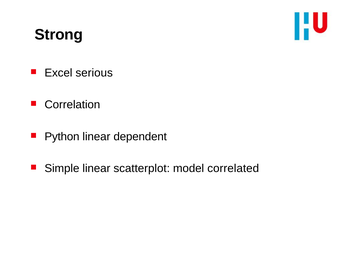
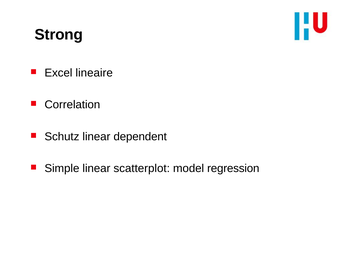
serious: serious -> lineaire (94, 73)
Python: Python -> Schutz (62, 137)
correlated: correlated -> regression (233, 169)
